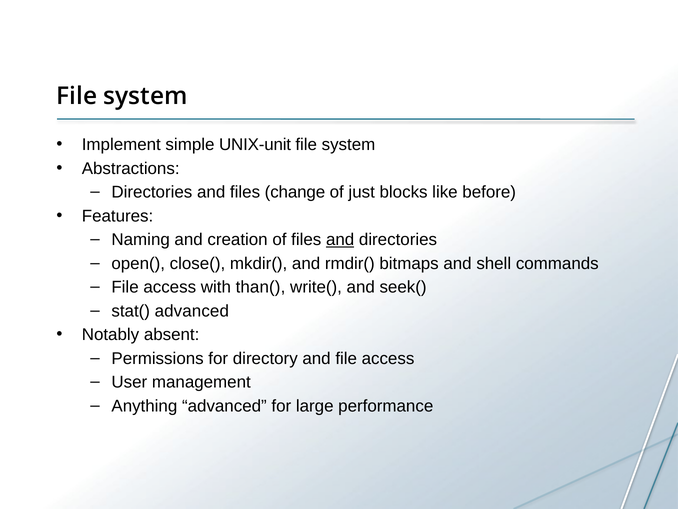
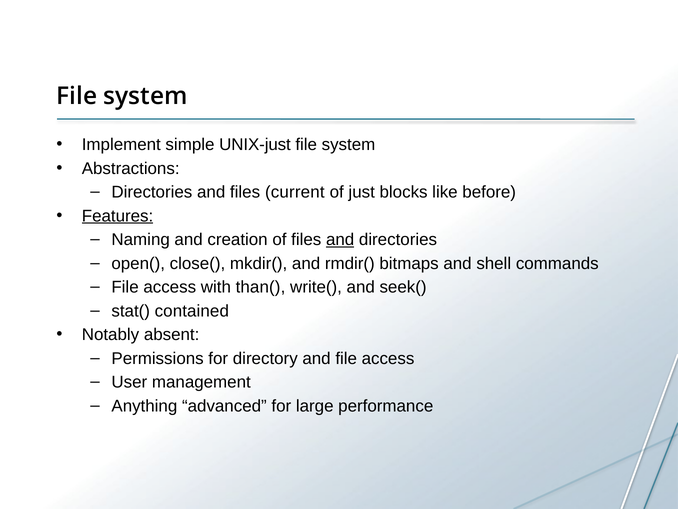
UNIX-unit: UNIX-unit -> UNIX-just (255, 145)
change: change -> current (295, 192)
Features underline: none -> present (118, 216)
stat( advanced: advanced -> contained (192, 311)
